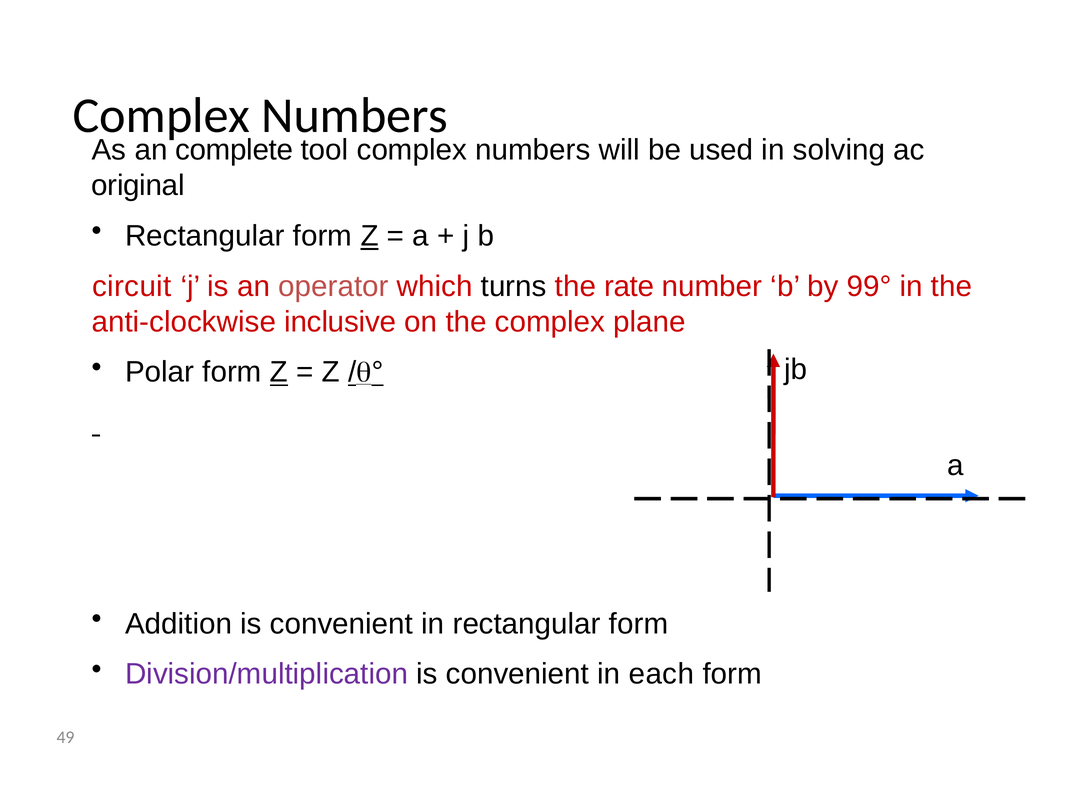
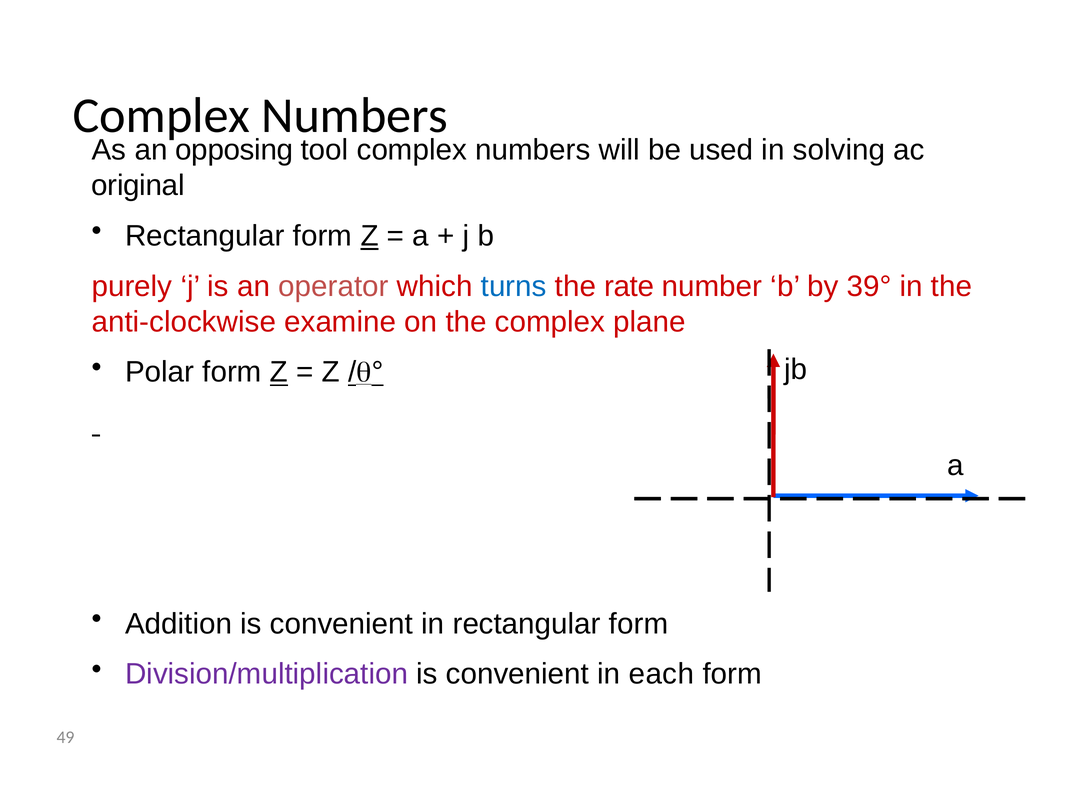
complete: complete -> opposing (234, 150)
circuit: circuit -> purely (132, 286)
turns colour: black -> blue (514, 286)
99°: 99° -> 39° (869, 286)
inclusive: inclusive -> examine (340, 322)
